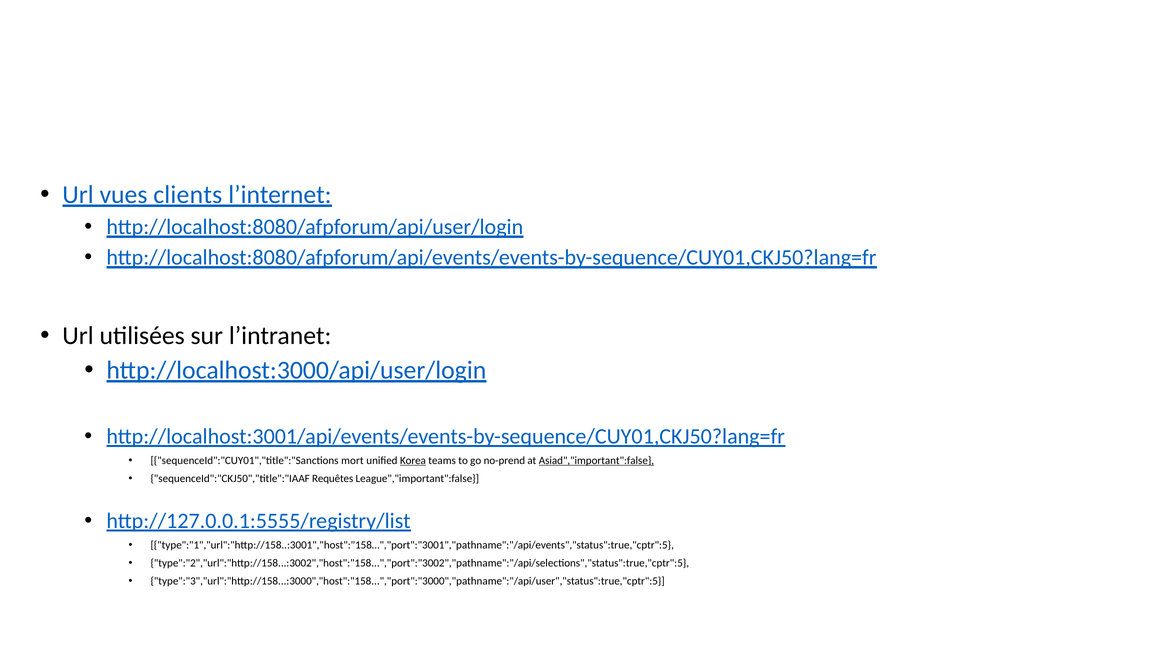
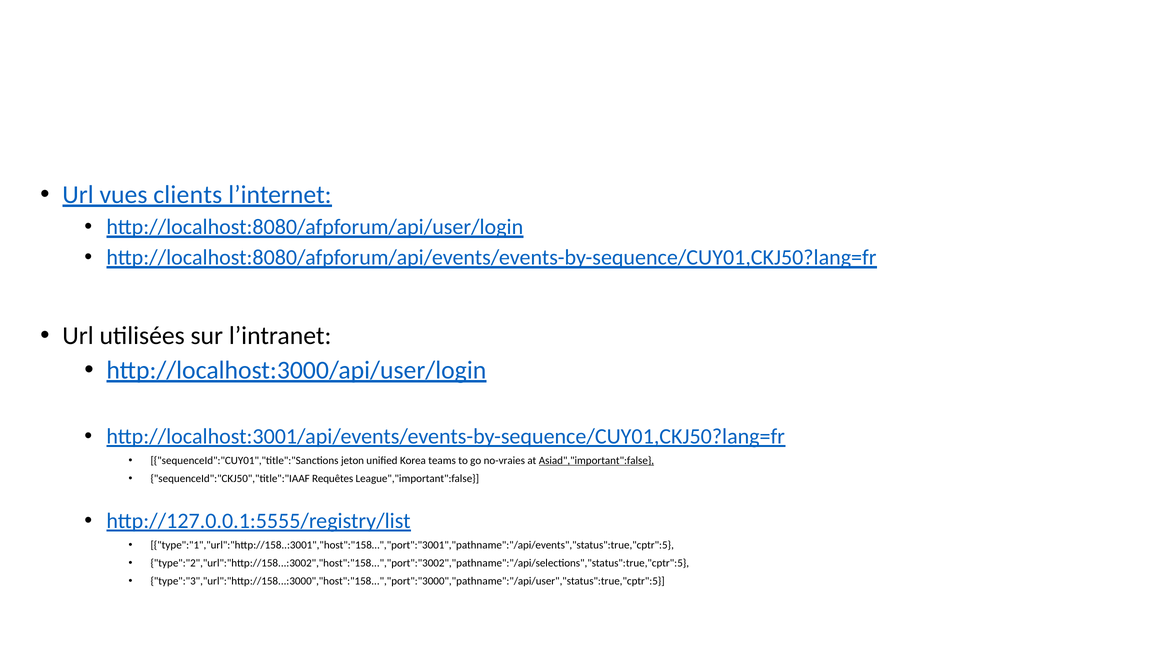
mort: mort -> jeton (353, 460)
Korea underline: present -> none (413, 460)
no-prend: no-prend -> no-vraies (504, 460)
